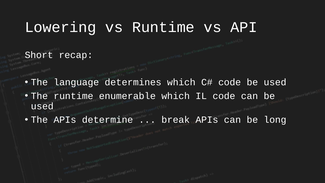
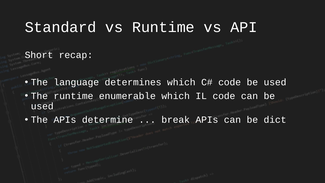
Lowering: Lowering -> Standard (61, 27)
long: long -> dict (275, 120)
